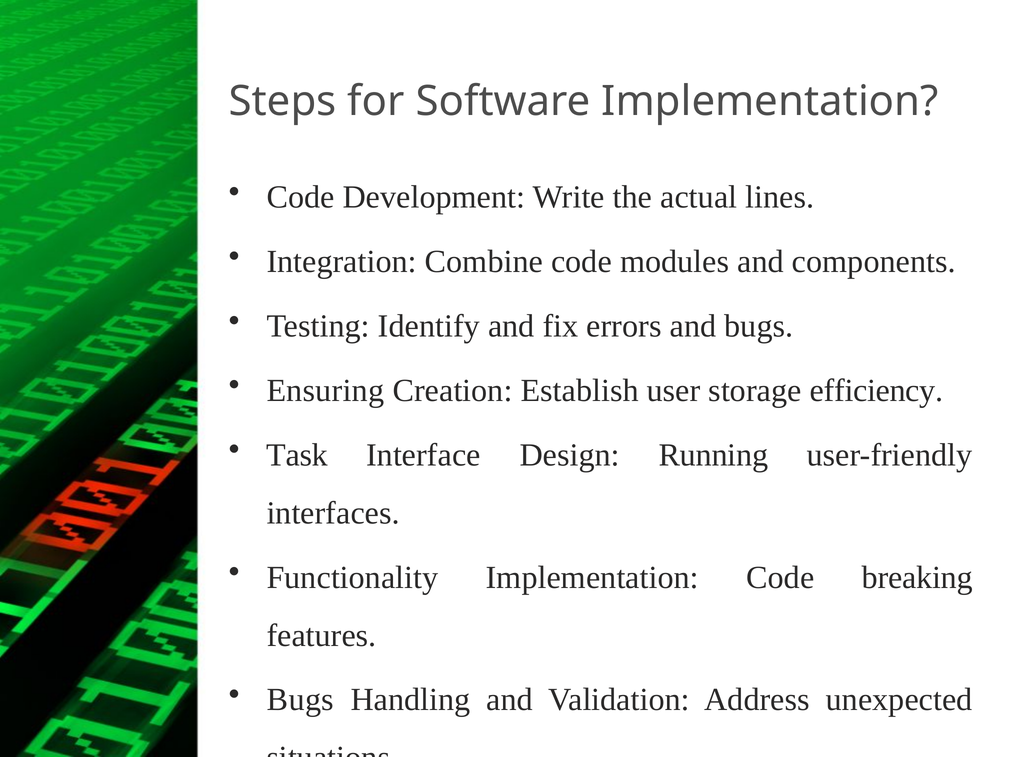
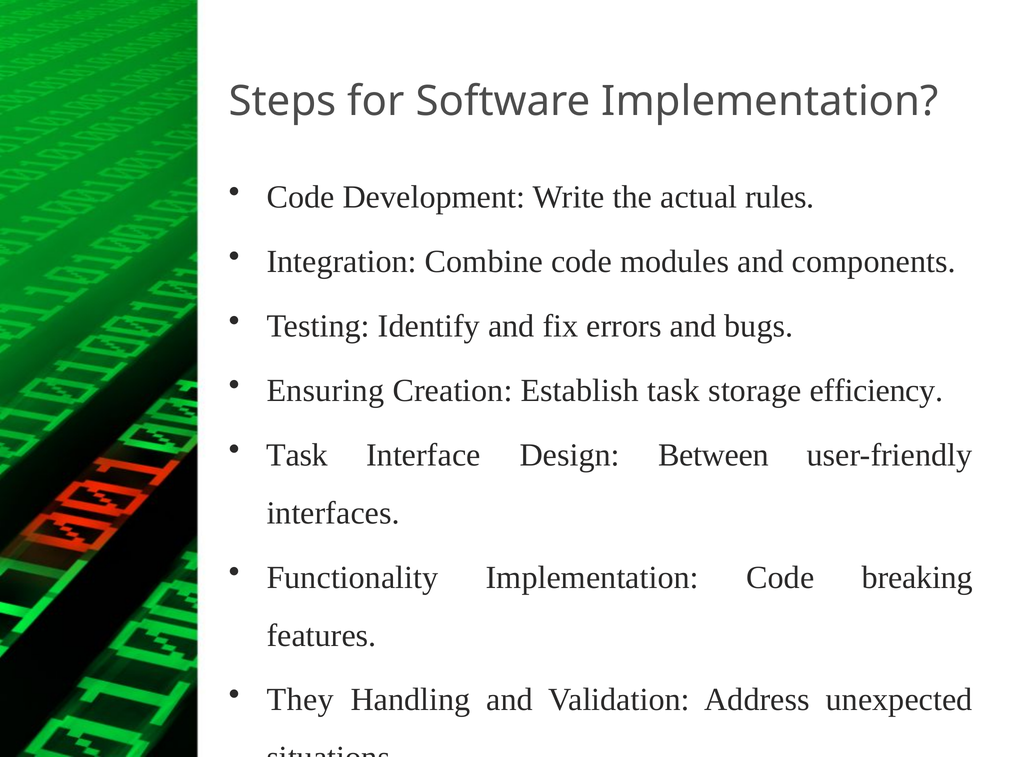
lines: lines -> rules (780, 197)
Establish user: user -> task (674, 390)
Running: Running -> Between (713, 455)
Bugs: Bugs -> They (300, 700)
